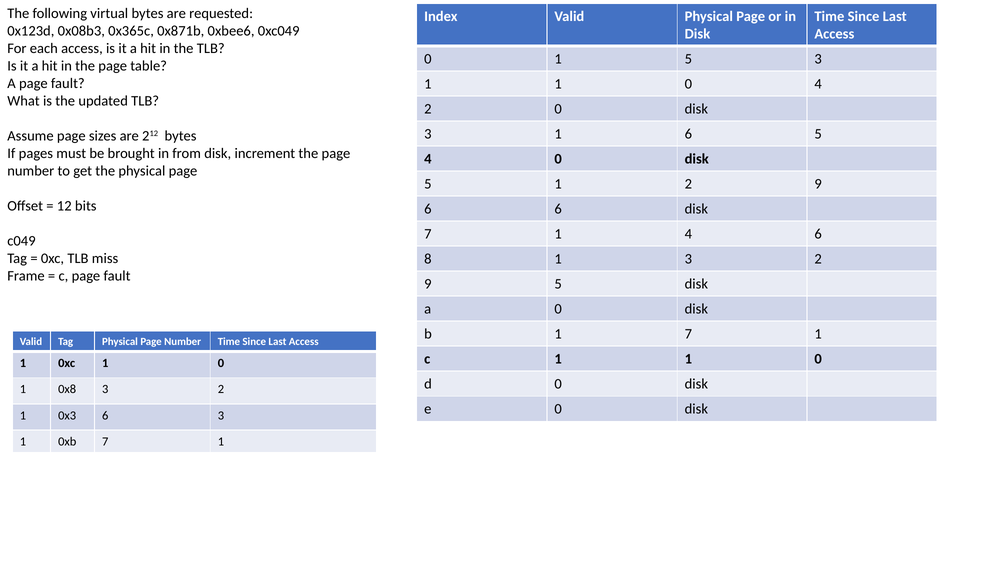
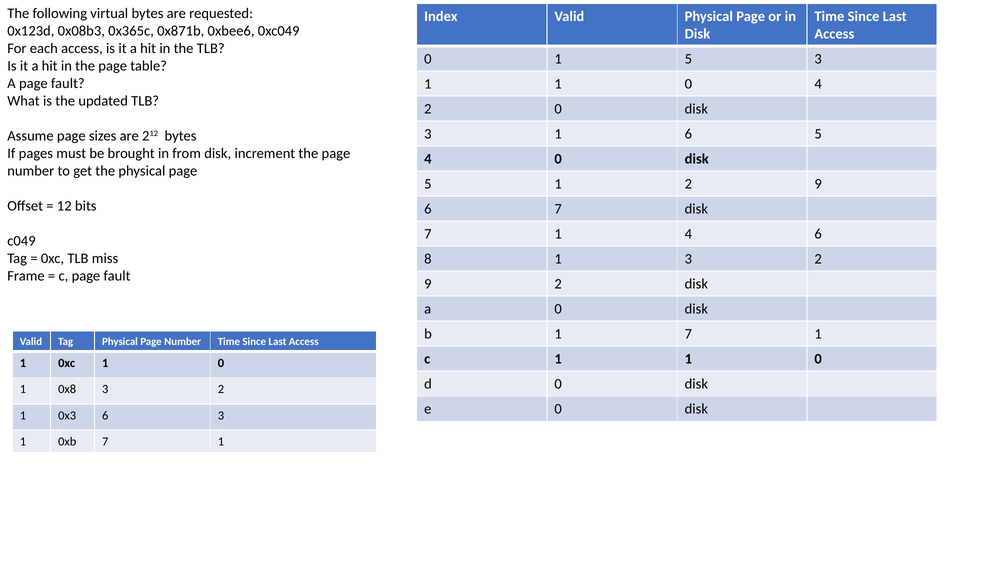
6 6: 6 -> 7 (558, 209)
9 5: 5 -> 2 (558, 284)
